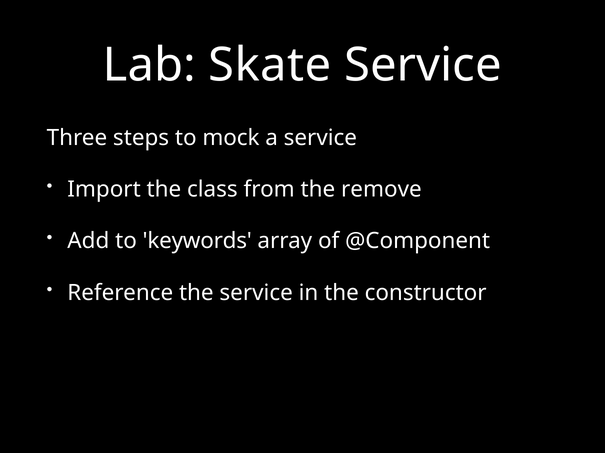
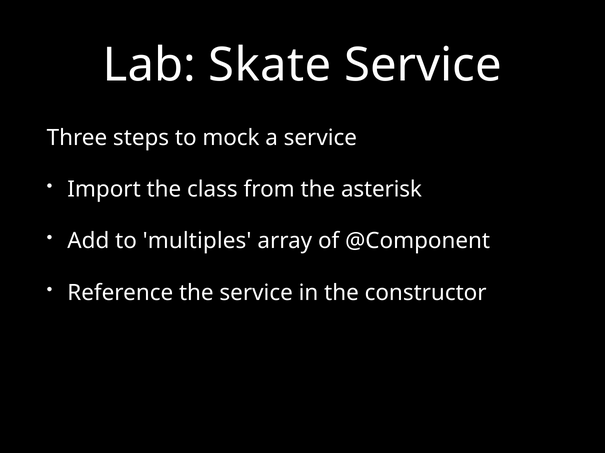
remove: remove -> asterisk (381, 190)
keywords: keywords -> multiples (197, 241)
